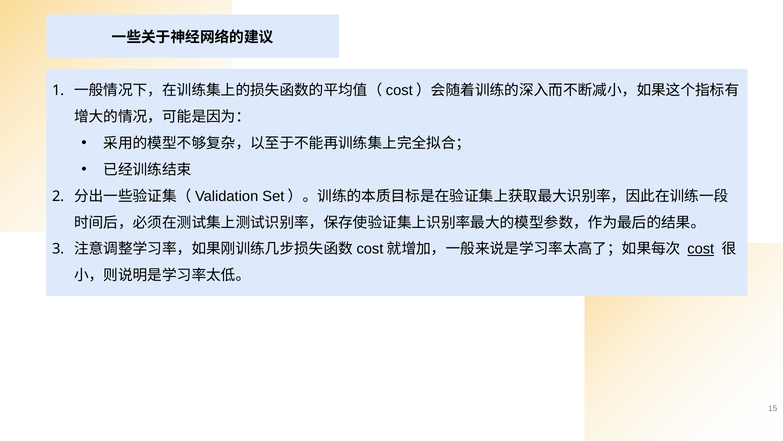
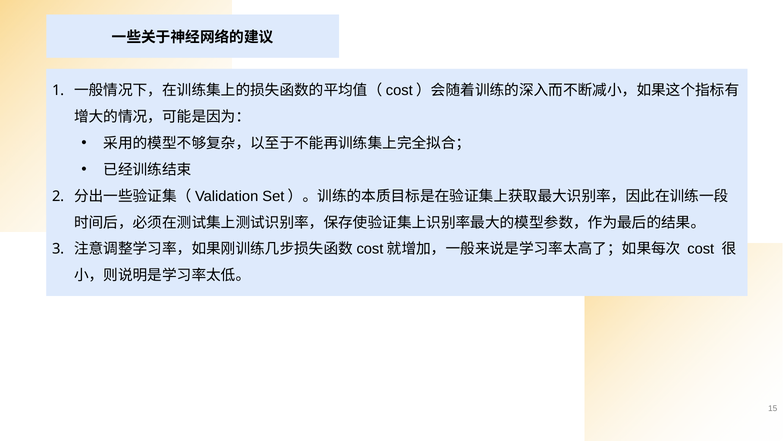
cost underline: present -> none (701, 249)
